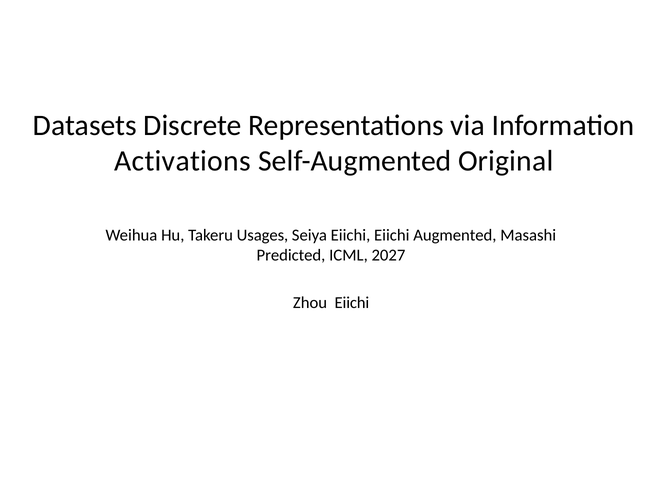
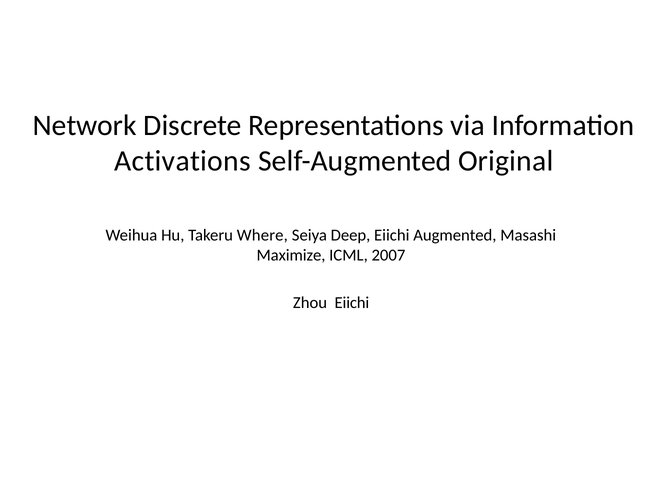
Datasets: Datasets -> Network (85, 125)
Usages: Usages -> Where (262, 235)
Seiya Eiichi: Eiichi -> Deep (350, 235)
Predicted: Predicted -> Maximize (291, 255)
2027: 2027 -> 2007 (388, 255)
